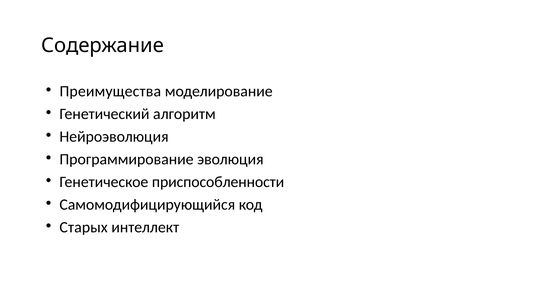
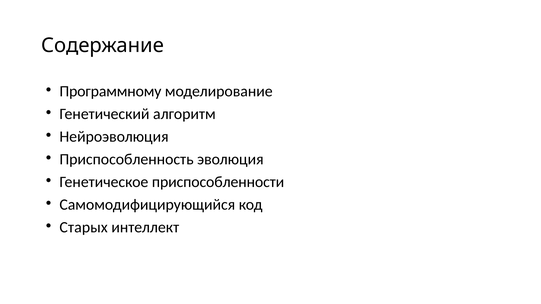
Преимущества: Преимущества -> Программному (110, 91)
Программирование: Программирование -> Приспособленность (126, 160)
